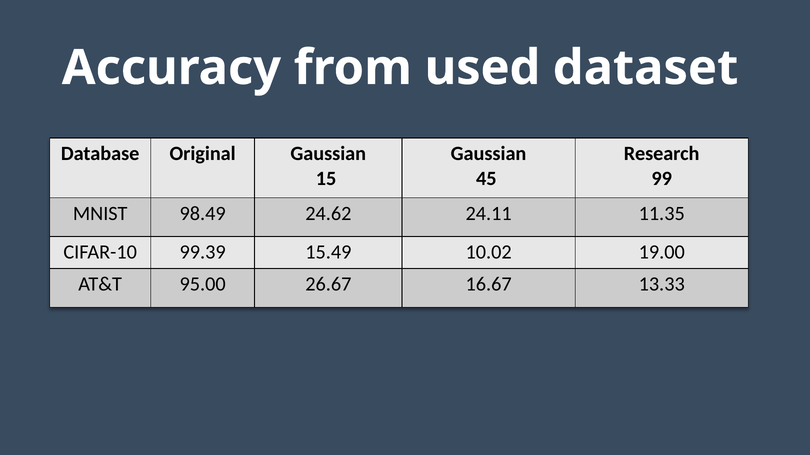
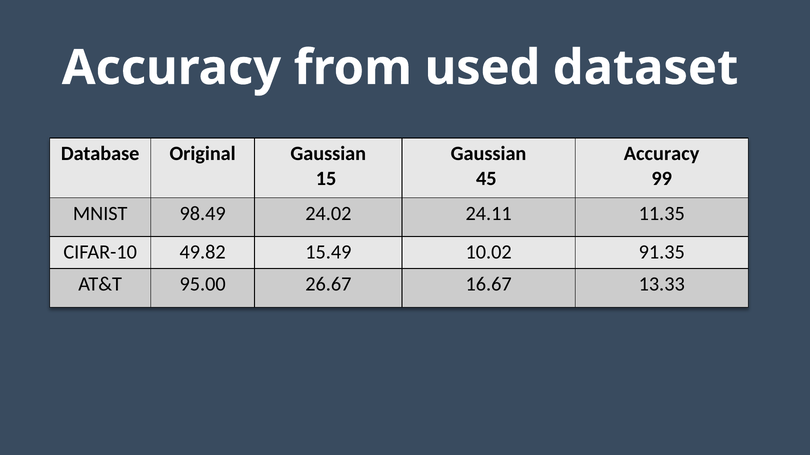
Research: Research -> Accuracy (662, 154)
24.62: 24.62 -> 24.02 (328, 214)
99.39: 99.39 -> 49.82 (203, 252)
19.00: 19.00 -> 91.35 (662, 252)
